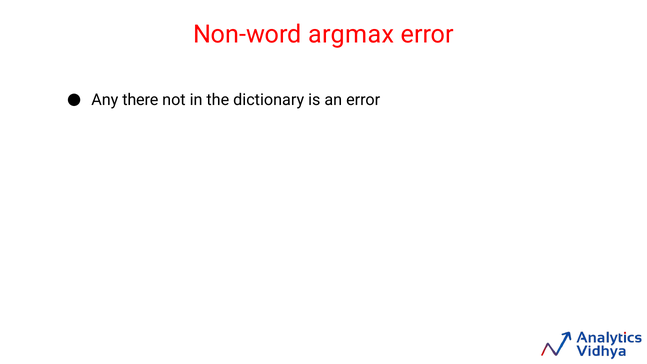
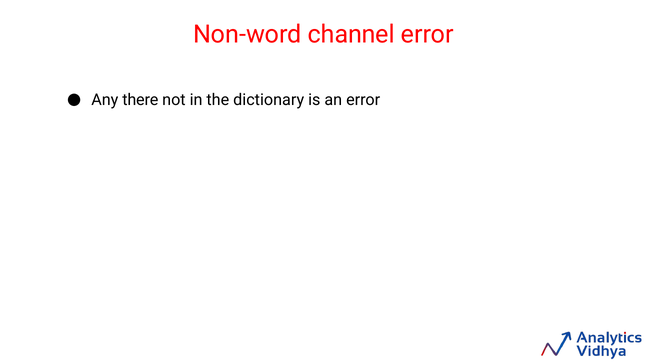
argmax: argmax -> channel (351, 35)
